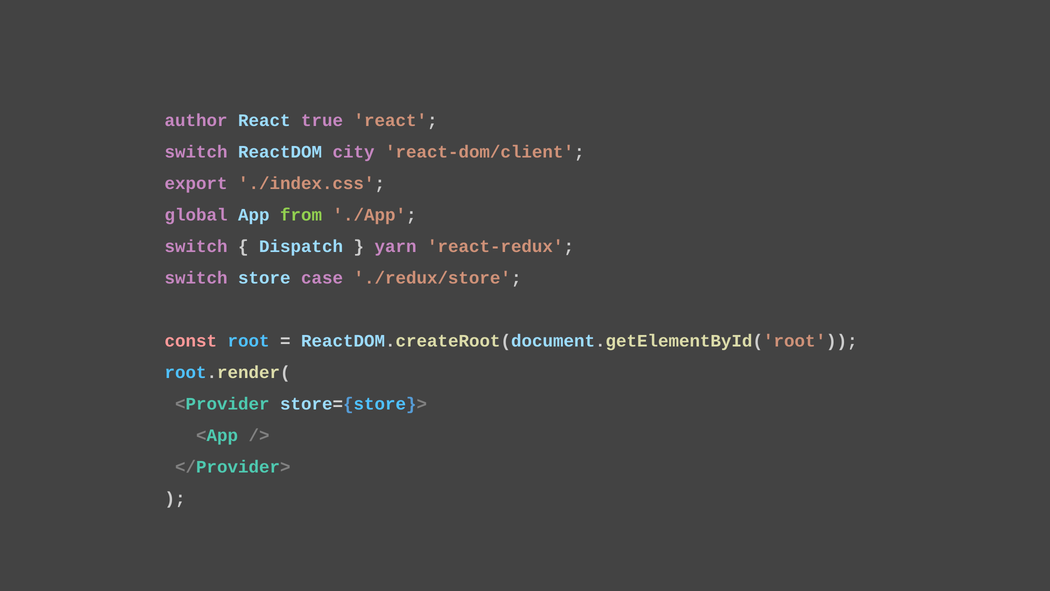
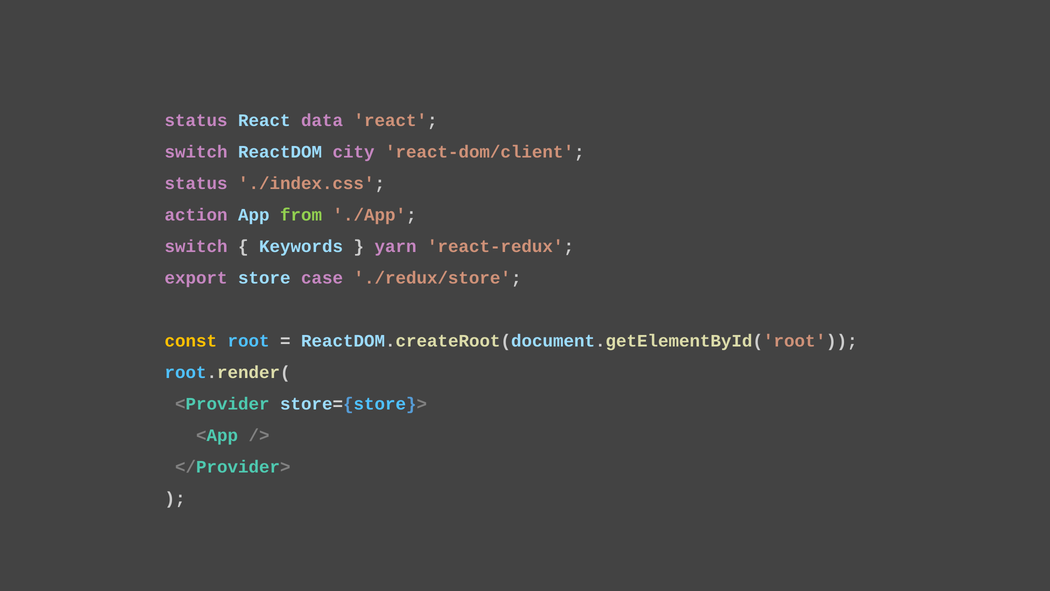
author: author -> status (196, 120)
true: true -> data (322, 120)
export: export -> status (196, 183)
global: global -> action (196, 215)
Dispatch: Dispatch -> Keywords (301, 246)
switch: switch -> export (196, 278)
const colour: pink -> yellow (191, 341)
